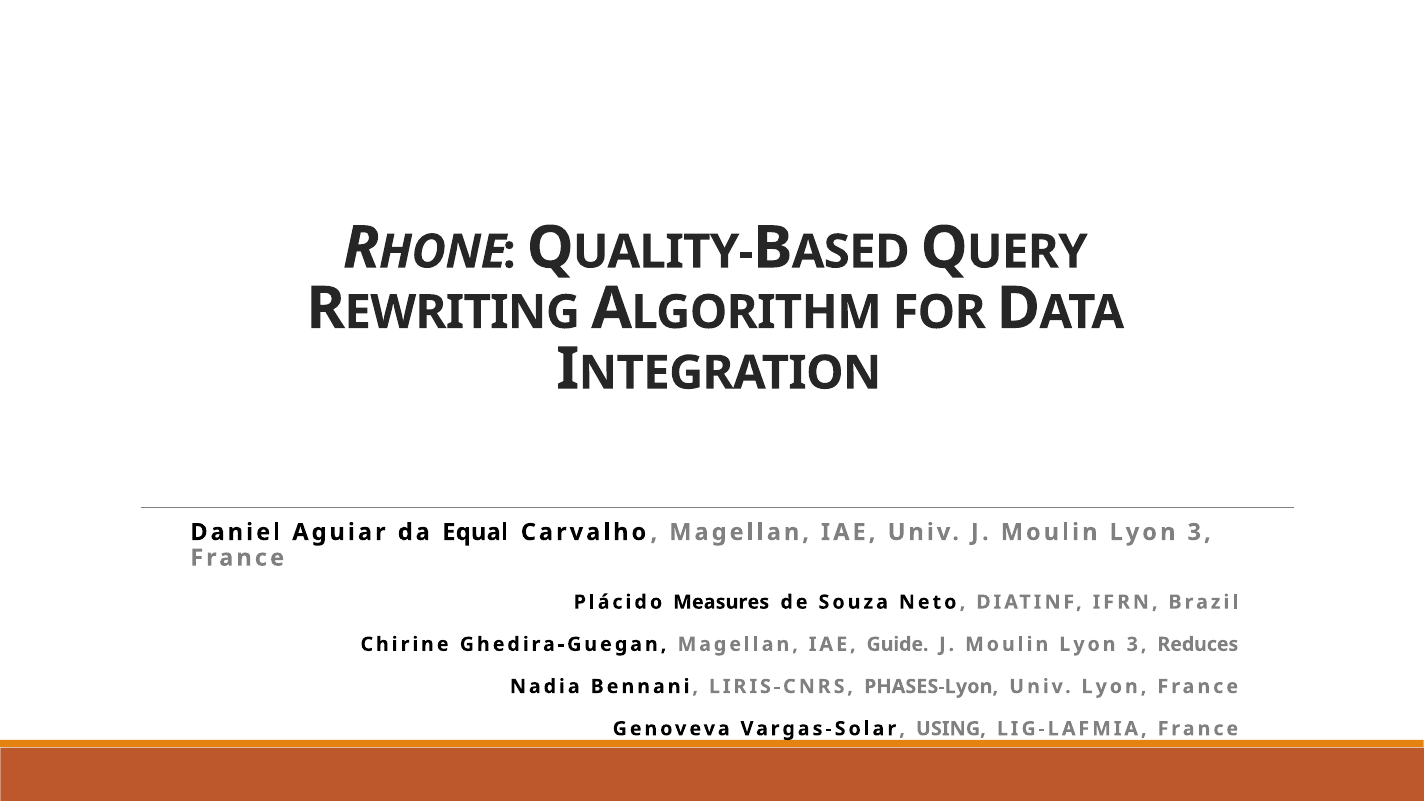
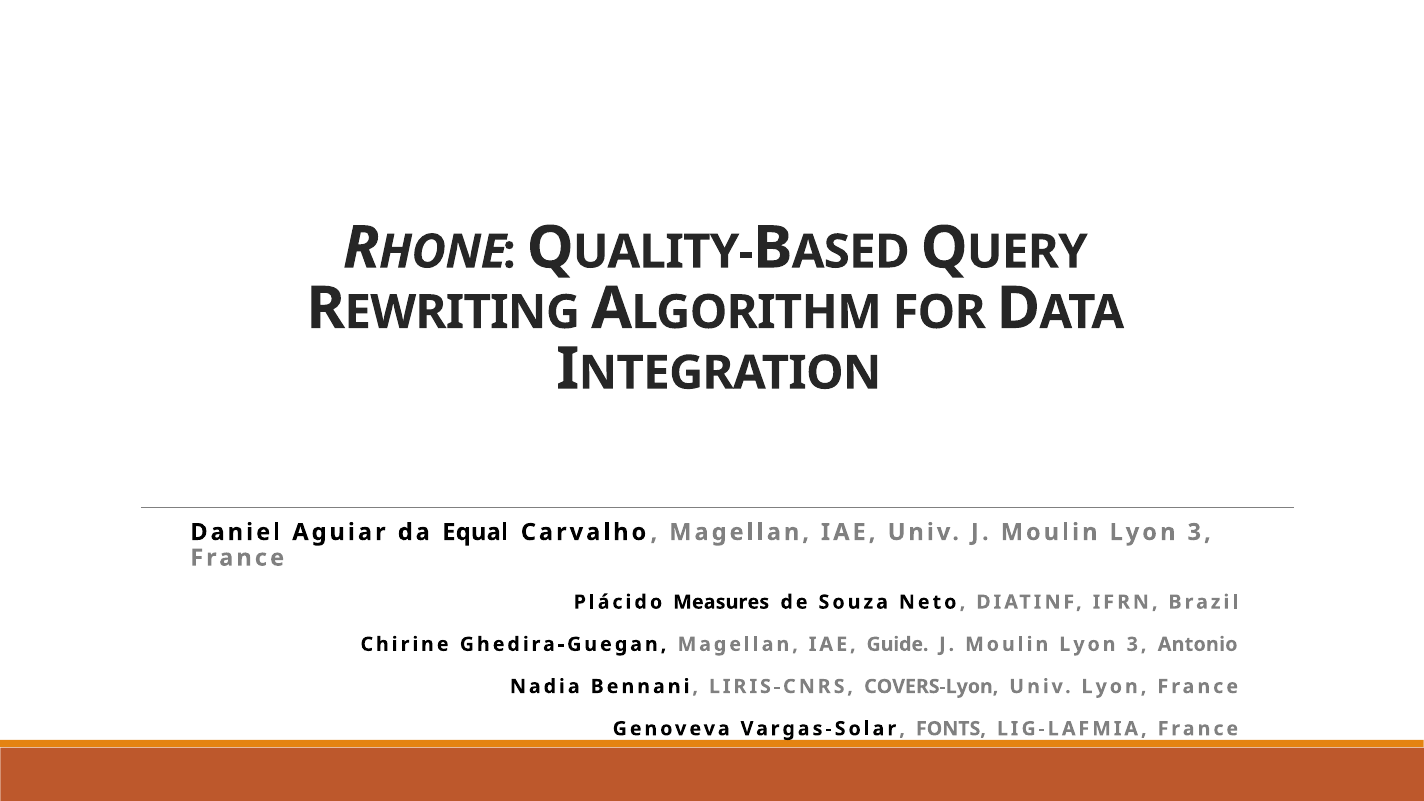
Reduces: Reduces -> Antonio (1198, 644)
PHASES-Lyon: PHASES-Lyon -> COVERS-Lyon (931, 687)
USING: USING -> FONTS (951, 729)
